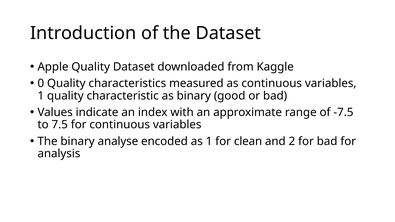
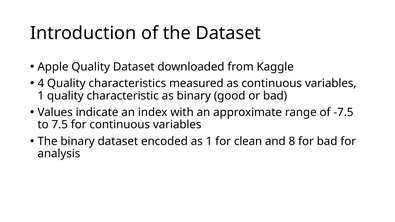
0: 0 -> 4 (41, 83)
binary analyse: analyse -> dataset (118, 141)
2: 2 -> 8 (292, 141)
